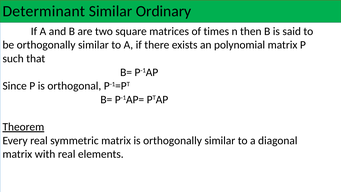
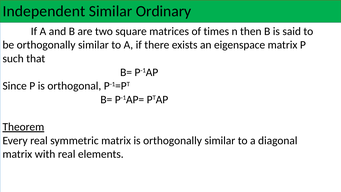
Determinant: Determinant -> Independent (44, 11)
polynomial: polynomial -> eigenspace (240, 45)
